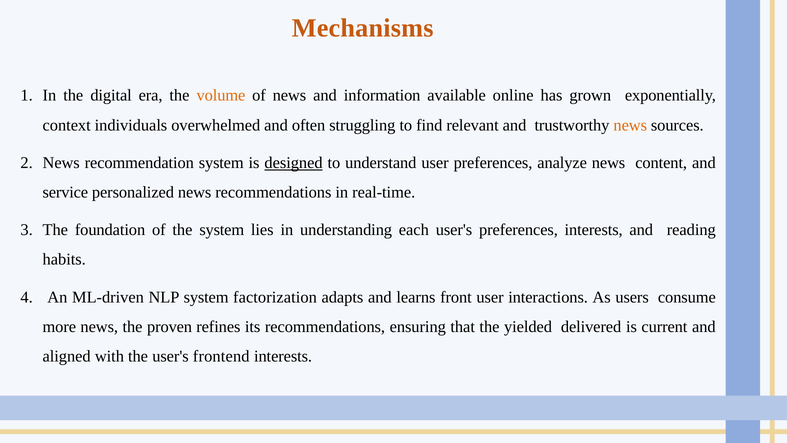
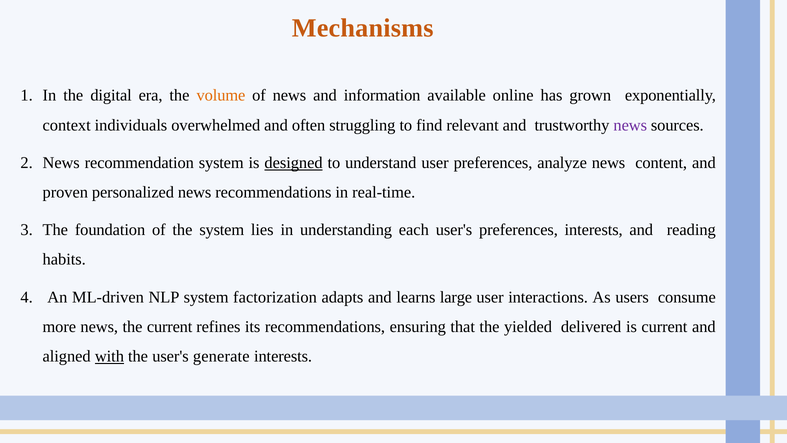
news colour: orange -> purple (630, 125)
service: service -> proven (65, 192)
front: front -> large (456, 297)
the proven: proven -> current (170, 327)
with underline: none -> present (109, 356)
frontend: frontend -> generate (221, 356)
